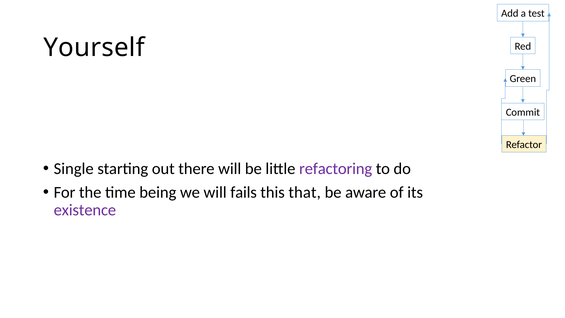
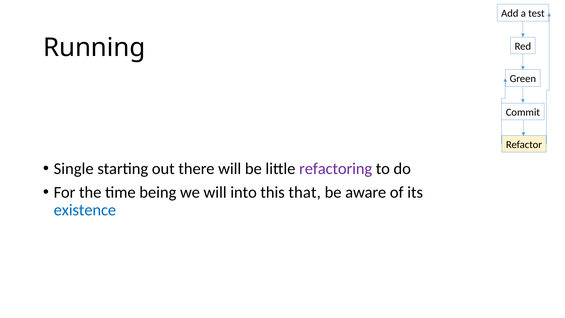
Yourself: Yourself -> Running (94, 47)
fails: fails -> into (244, 192)
existence colour: purple -> blue (85, 210)
